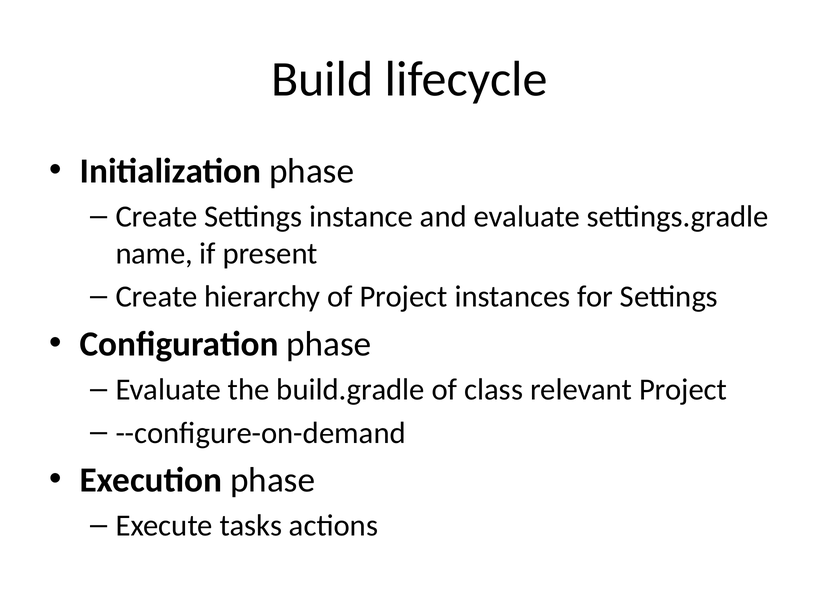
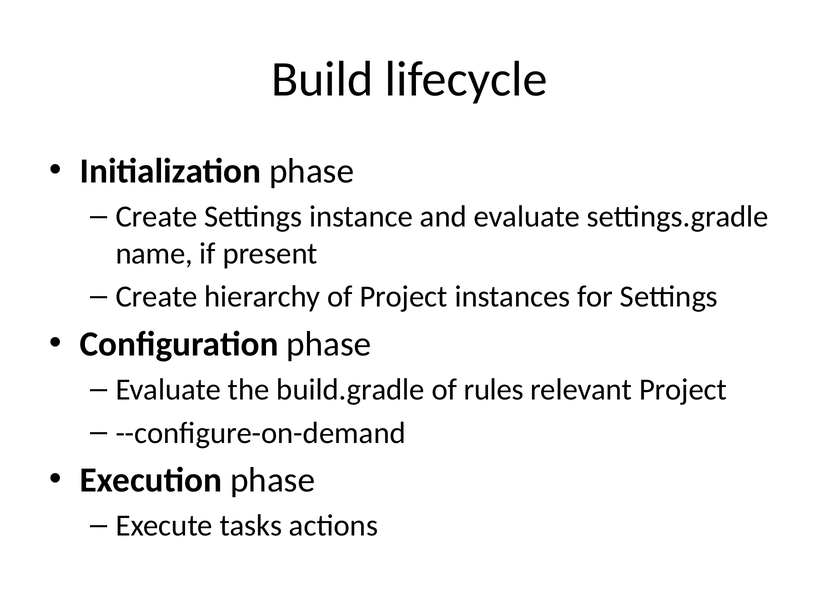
class: class -> rules (494, 390)
